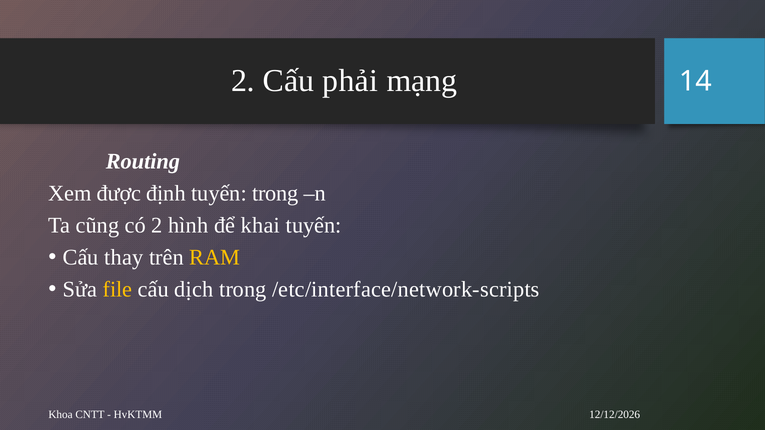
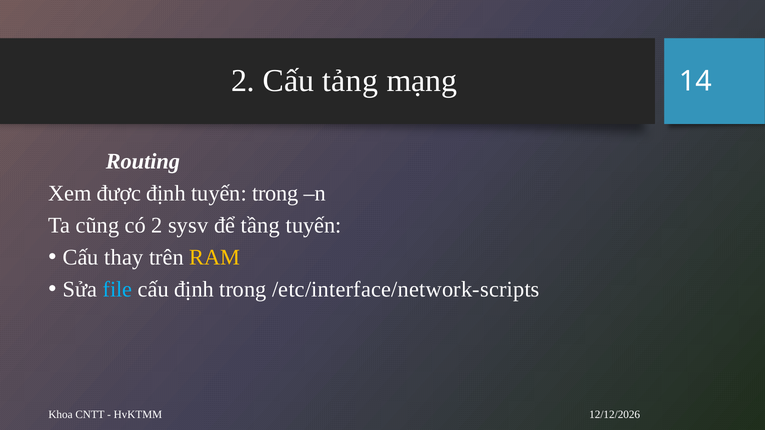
phải: phải -> tảng (350, 81)
hình: hình -> sysv (188, 226)
khai: khai -> tầng (261, 226)
file colour: yellow -> light blue (117, 290)
cấu dịch: dịch -> định (194, 290)
